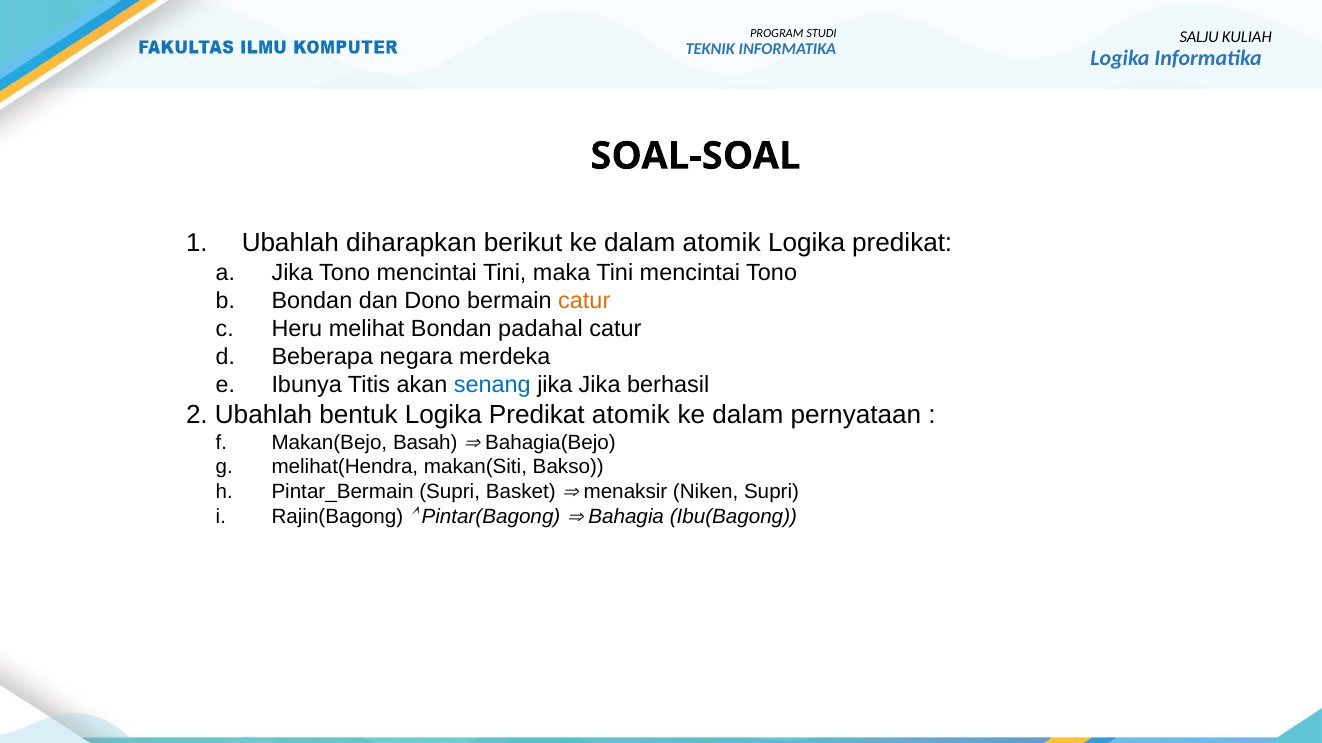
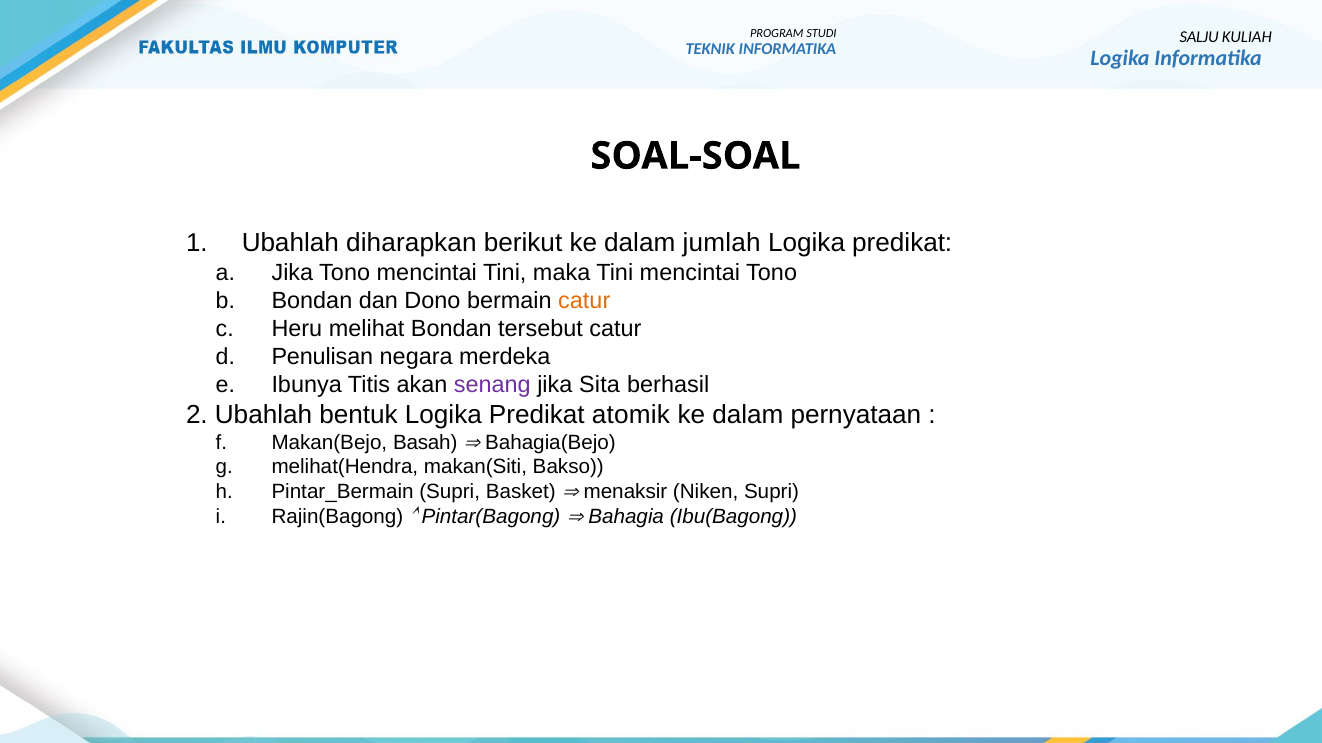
dalam atomik: atomik -> jumlah (722, 243)
padahal: padahal -> tersebut (541, 329)
Beberapa: Beberapa -> Penulisan (322, 357)
senang colour: blue -> purple (492, 385)
jika Jika: Jika -> Sita (600, 385)
